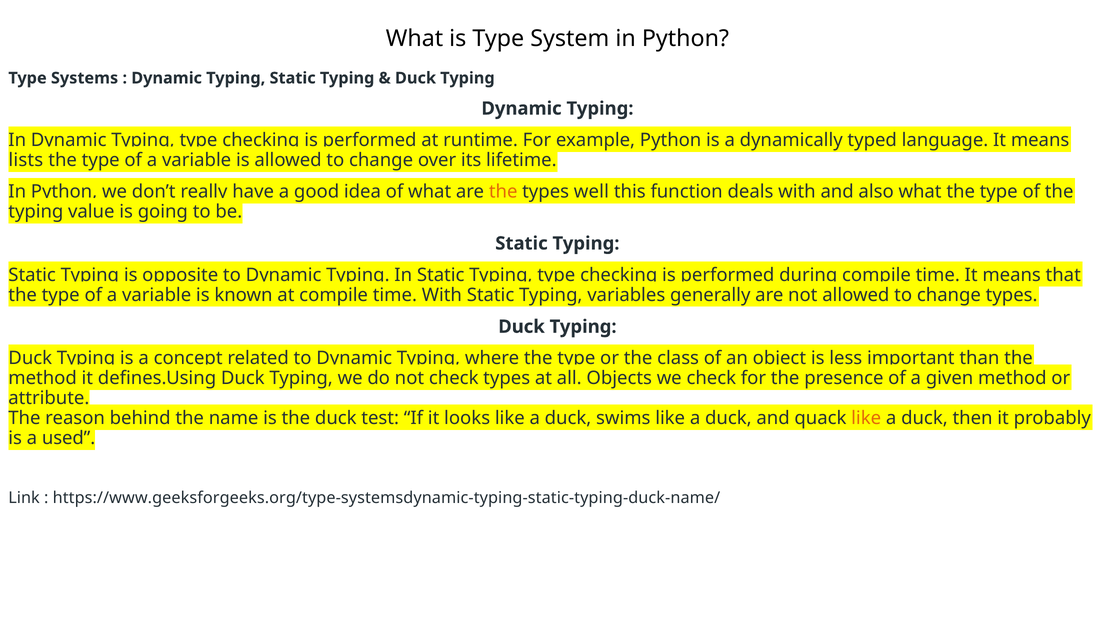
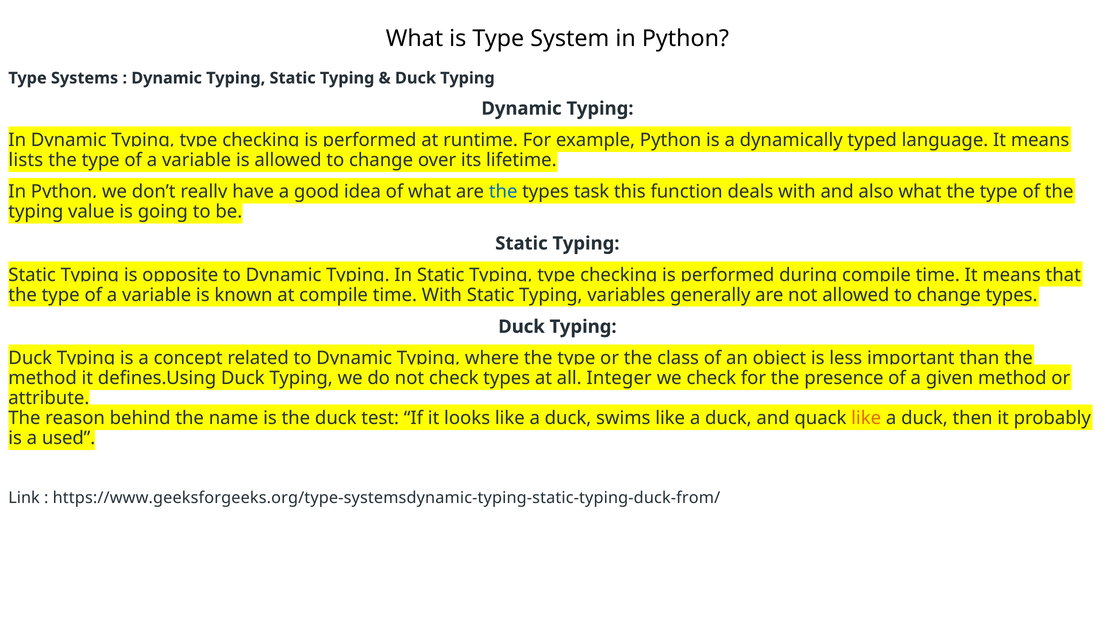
the colour: orange -> blue (503, 192)
well: well -> task (592, 192)
Objects: Objects -> Integer (619, 378)
https://www.geeksforgeeks.org/type-systemsdynamic-typing-static-typing-duck-name/: https://www.geeksforgeeks.org/type-systemsdynamic-typing-static-typing-duck-name/ -> https://www.geeksforgeeks.org/type-systemsdynamic-typing-static-typing-duck-from/ (386, 498)
